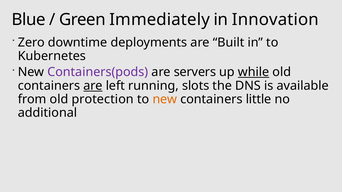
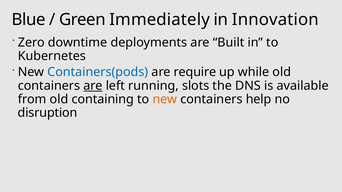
Containers(pods colour: purple -> blue (98, 72)
servers: servers -> require (195, 72)
while underline: present -> none (254, 72)
protection: protection -> containing (103, 99)
little: little -> help (259, 99)
additional: additional -> disruption (48, 113)
